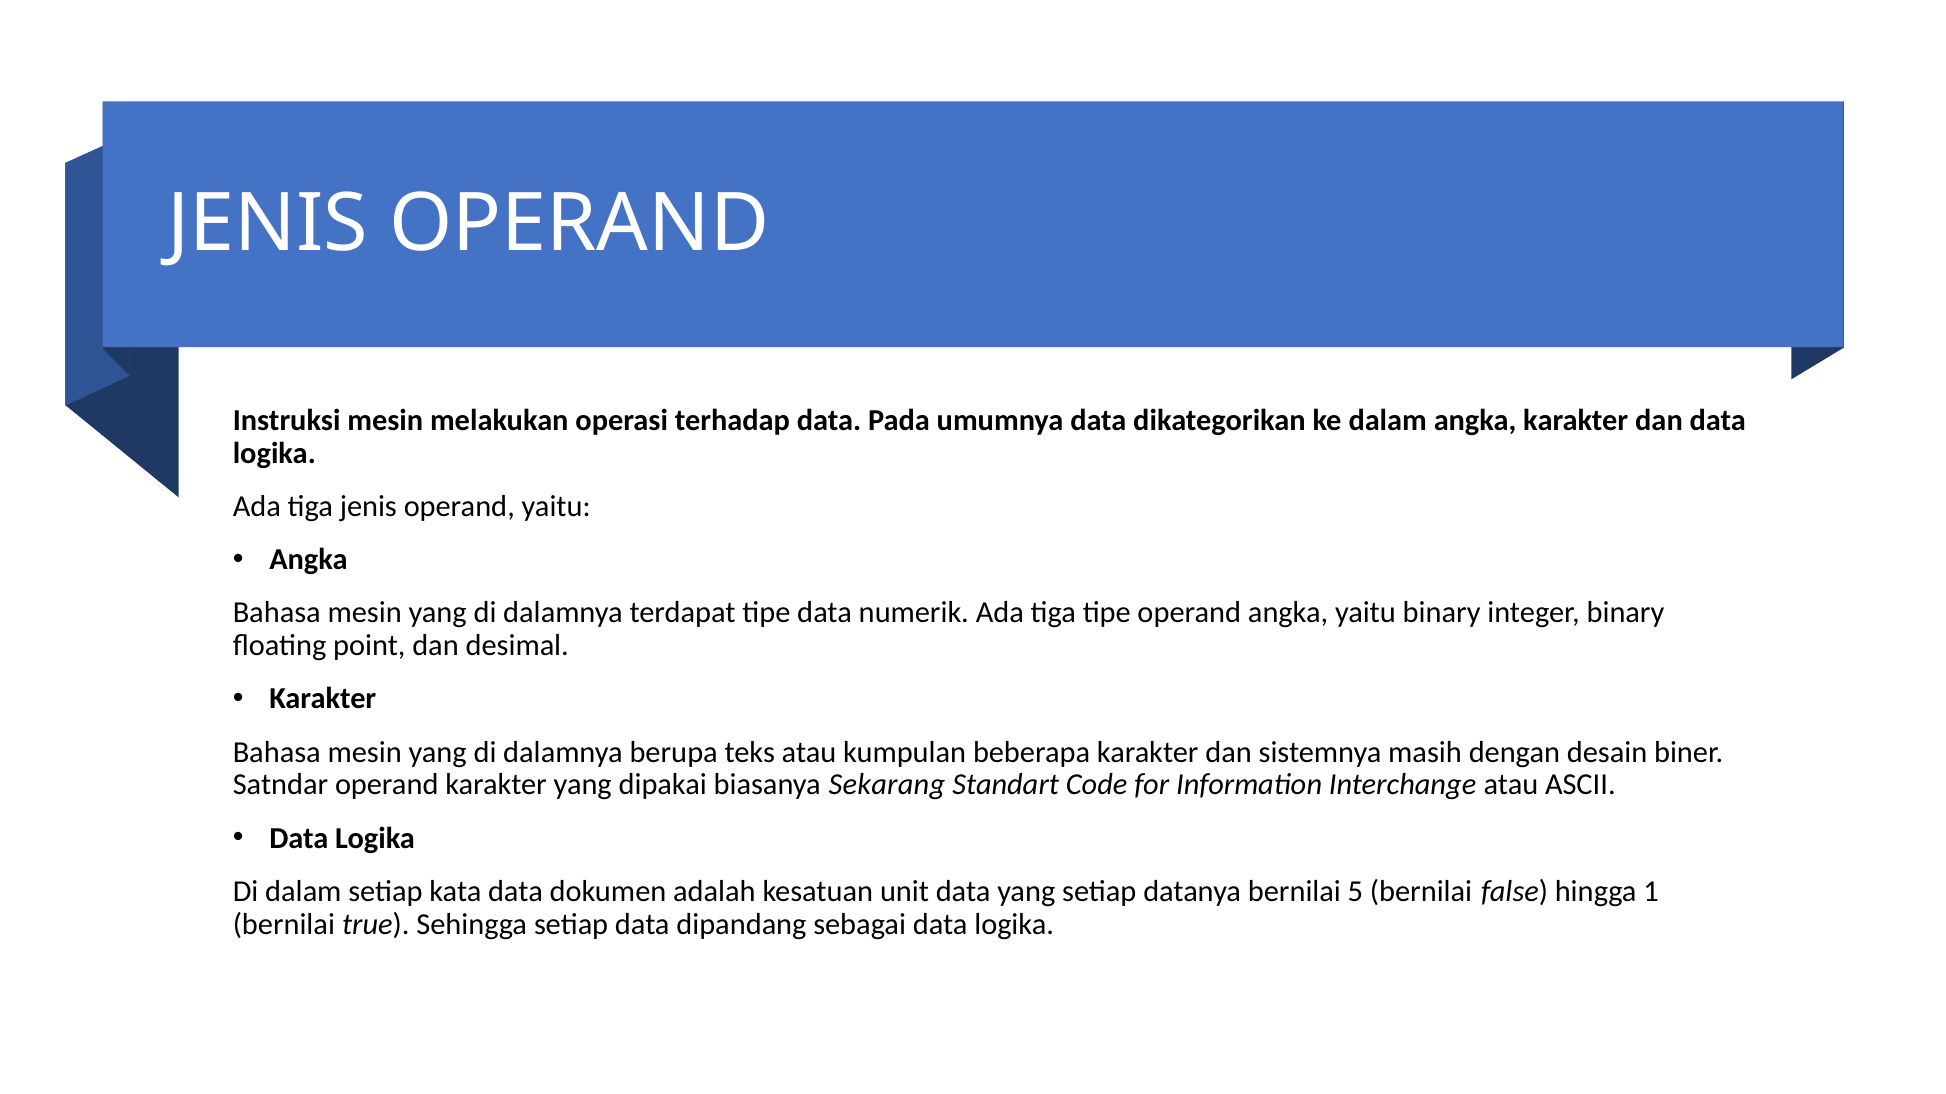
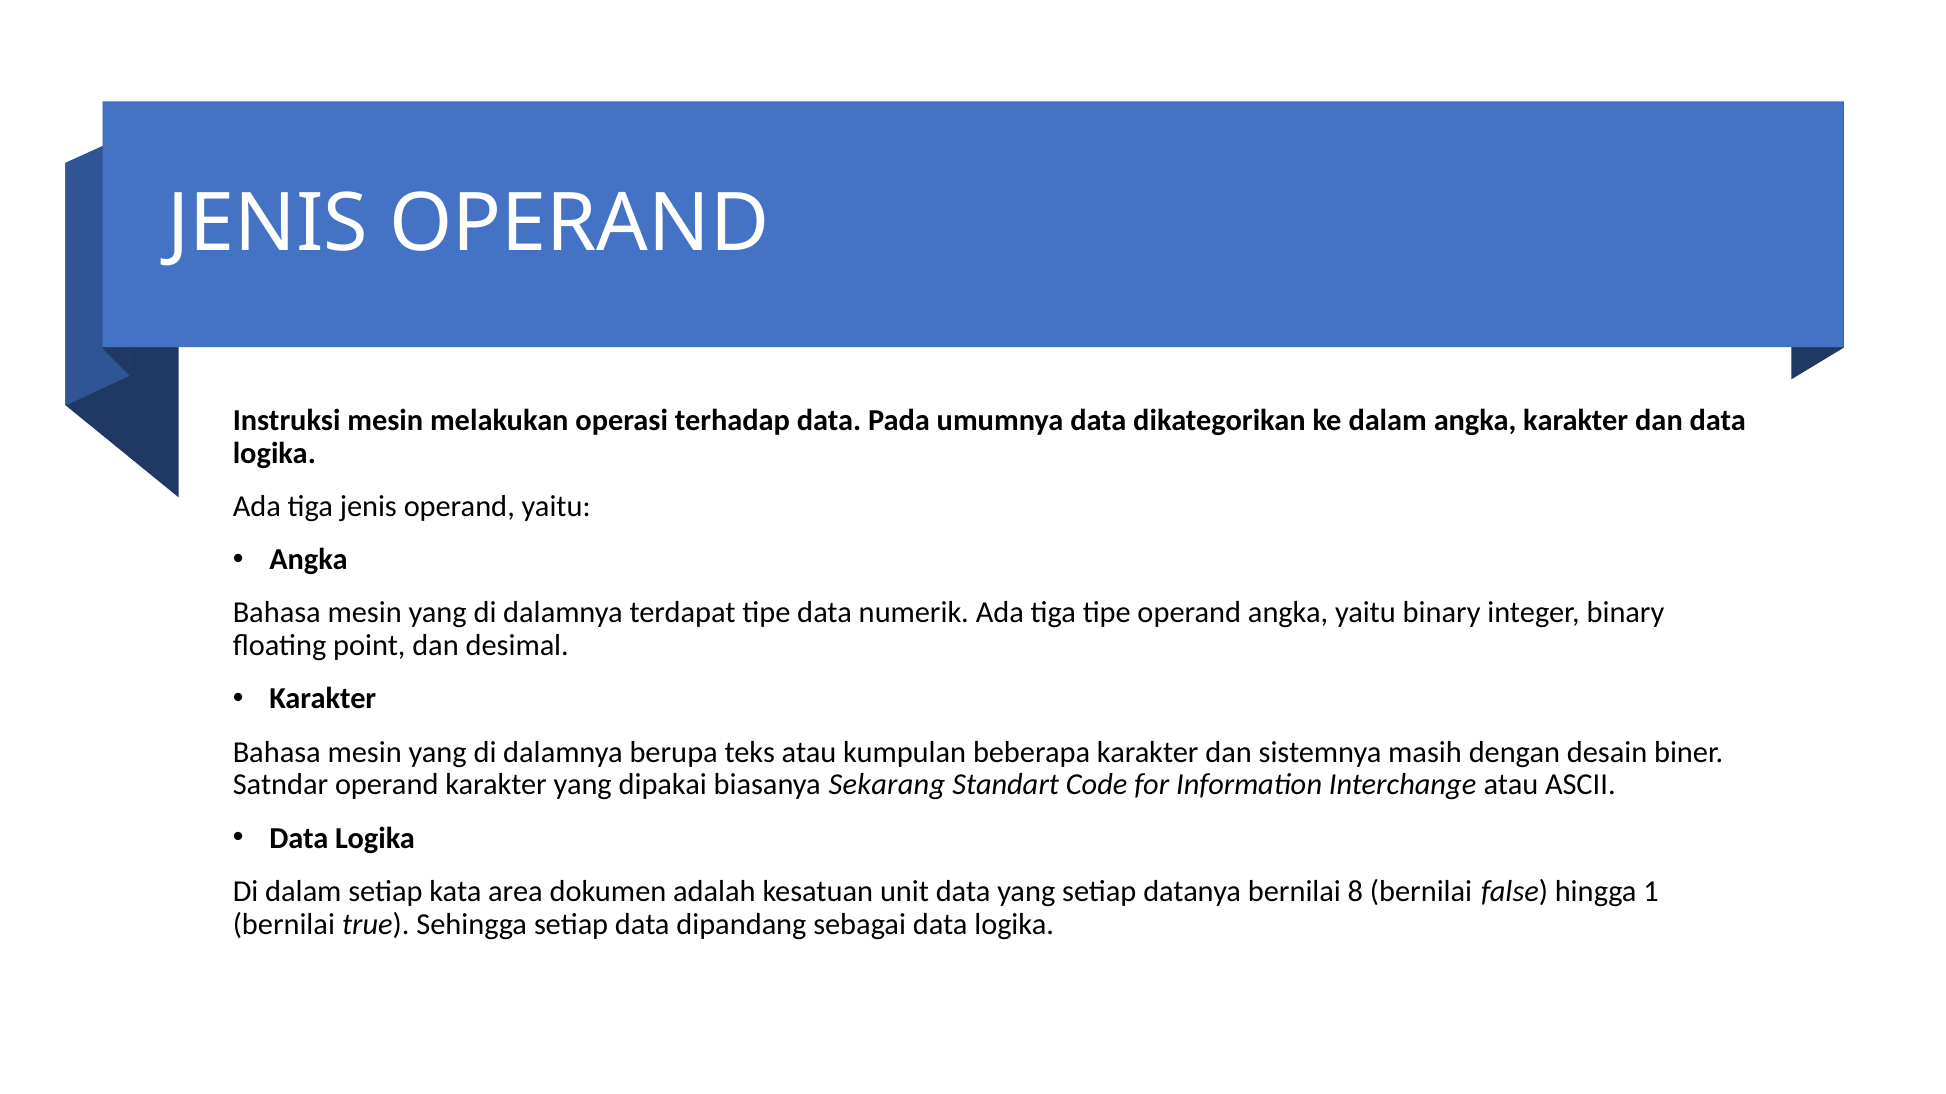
kata data: data -> area (515, 892)
5: 5 -> 8 (1355, 892)
